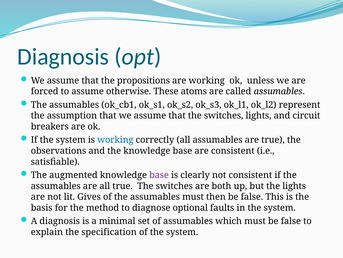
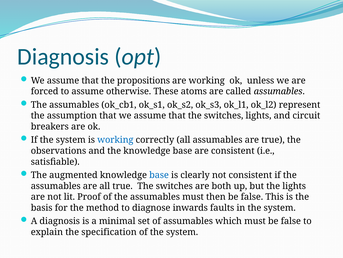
base colour: purple -> blue (159, 175)
Gives: Gives -> Proof (89, 196)
optional: optional -> inwards (190, 207)
